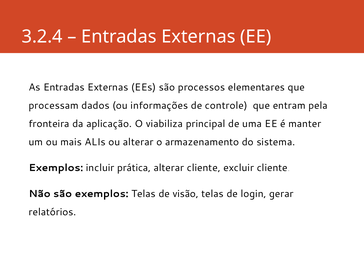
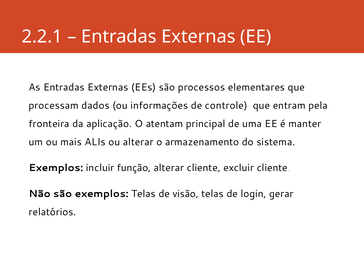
3.2.4: 3.2.4 -> 2.2.1 (42, 37)
viabiliza: viabiliza -> atentam (164, 124)
prática: prática -> função (134, 168)
